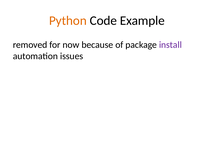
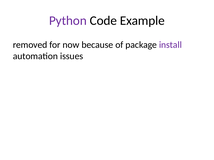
Python colour: orange -> purple (68, 21)
